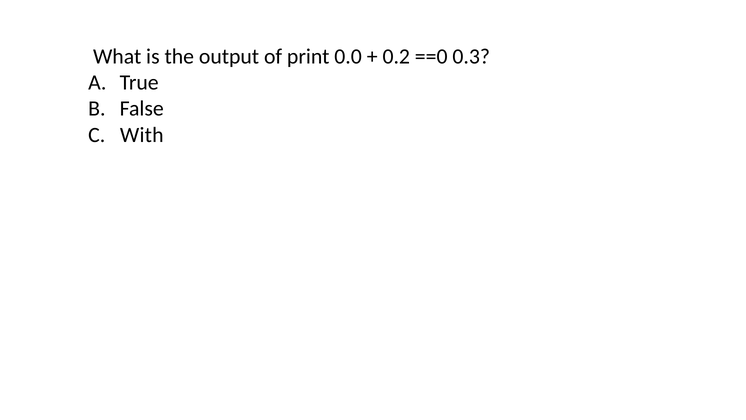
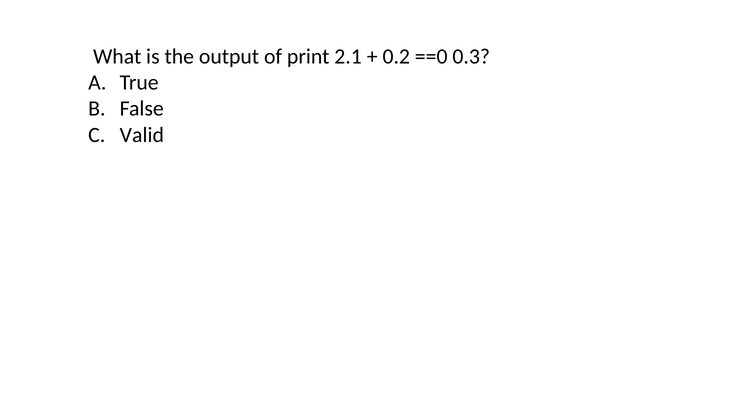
0.0: 0.0 -> 2.1 (348, 56)
With: With -> Valid (142, 135)
